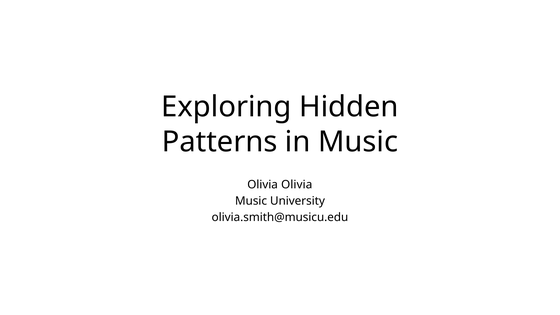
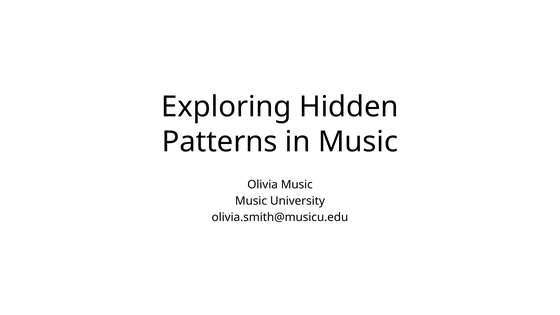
Olivia Olivia: Olivia -> Music (297, 185)
